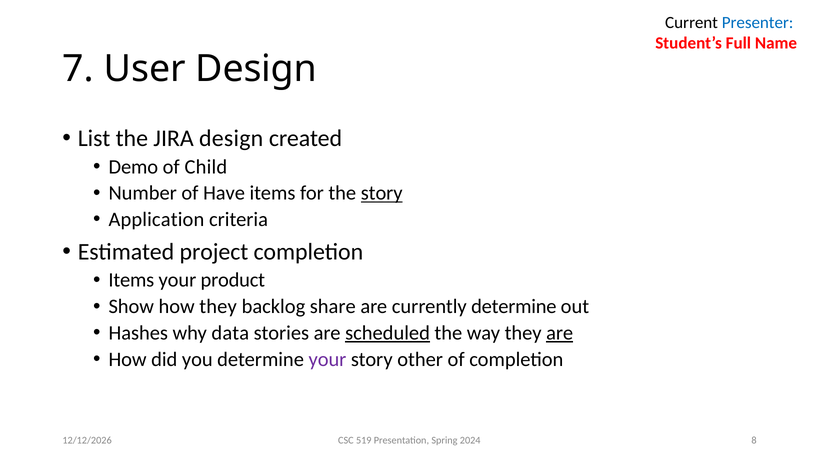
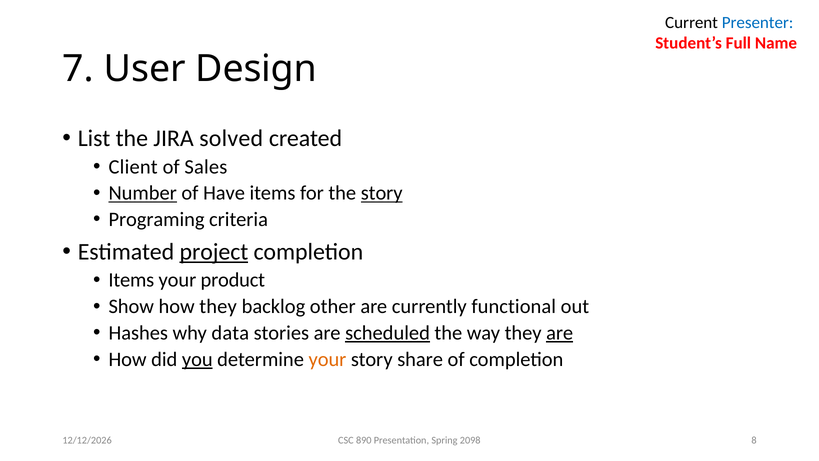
JIRA design: design -> solved (231, 138)
Demo: Demo -> Client (133, 167)
Child: Child -> Sales (206, 167)
Number underline: none -> present (143, 193)
Application: Application -> Programing (157, 219)
project underline: none -> present (214, 252)
share: share -> other (333, 306)
currently determine: determine -> functional (514, 306)
you underline: none -> present (197, 359)
your colour: purple -> orange (327, 359)
other: other -> share (420, 359)
519: 519 -> 890 (364, 440)
2024: 2024 -> 2098 (470, 440)
